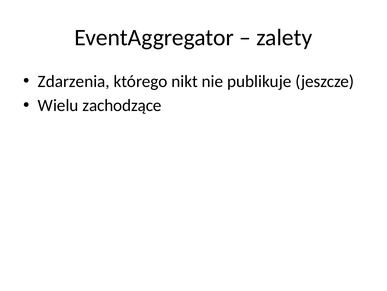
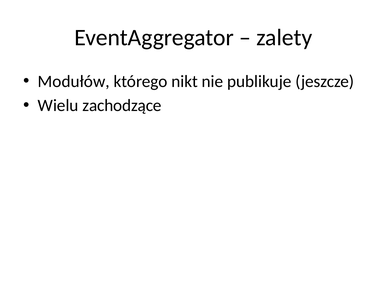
Zdarzenia: Zdarzenia -> Modułów (74, 81)
